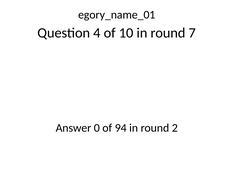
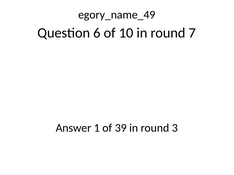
egory_name_01: egory_name_01 -> egory_name_49 (117, 15)
4: 4 -> 6 (97, 33)
0: 0 -> 1 (97, 128)
94: 94 -> 39 (121, 128)
2: 2 -> 3 (175, 128)
